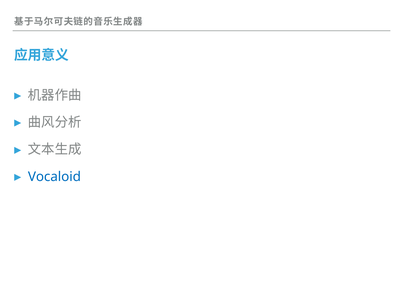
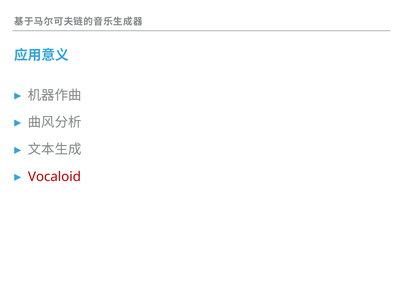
Vocaloid colour: blue -> red (54, 177)
